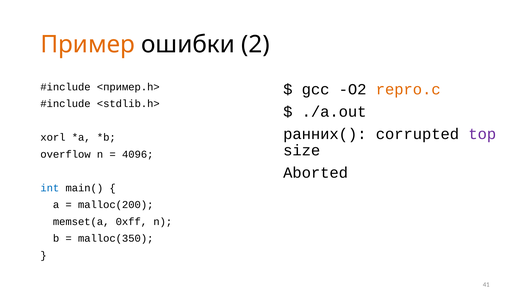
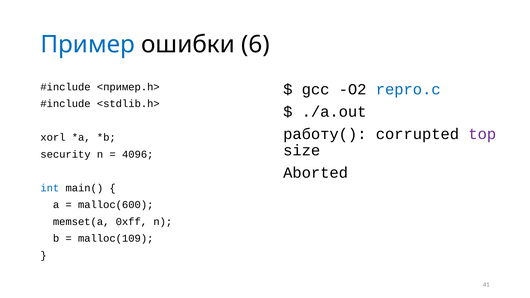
Пример colour: orange -> blue (88, 45)
2: 2 -> 6 (255, 45)
repro.c colour: orange -> blue (408, 90)
ранних(: ранних( -> работу( (325, 134)
overflow: overflow -> security (66, 154)
malloc(200: malloc(200 -> malloc(600 (116, 205)
malloc(350: malloc(350 -> malloc(109 (116, 239)
